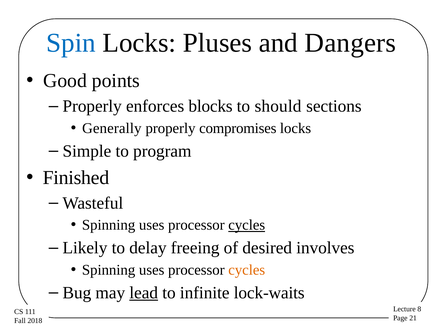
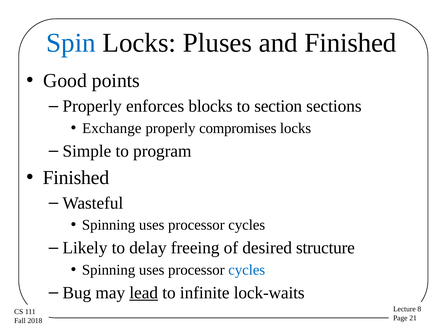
and Dangers: Dangers -> Finished (351, 43)
should: should -> section (278, 106)
Generally: Generally -> Exchange (112, 128)
cycles underline: present -> none (247, 225)
involves: involves -> structure (325, 247)
cycles colour: orange -> blue (247, 269)
